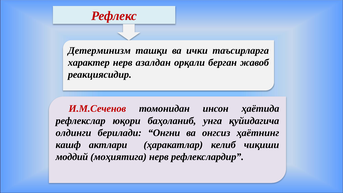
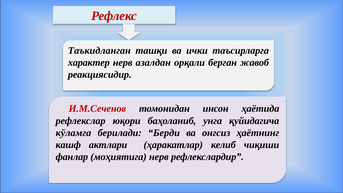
Детерминизм: Детерминизм -> Таъкидланган (99, 51)
олдинги: олдинги -> кўламга (73, 133)
Онгни: Онгни -> Берди (164, 133)
моддий: моддий -> фанлар (72, 157)
